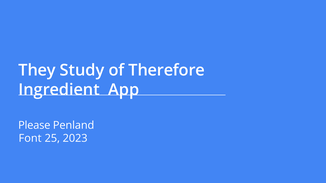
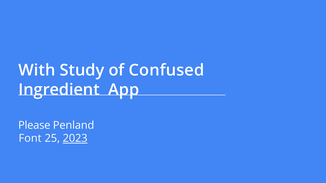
They: They -> With (37, 70)
Therefore: Therefore -> Confused (166, 70)
2023 underline: none -> present (75, 139)
